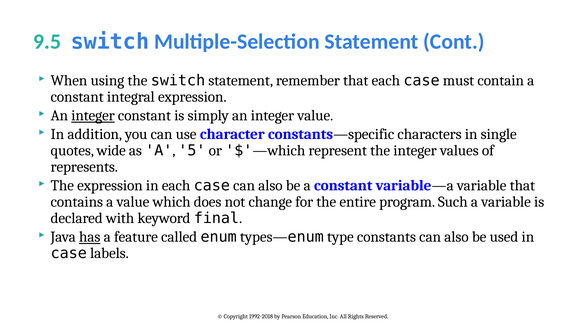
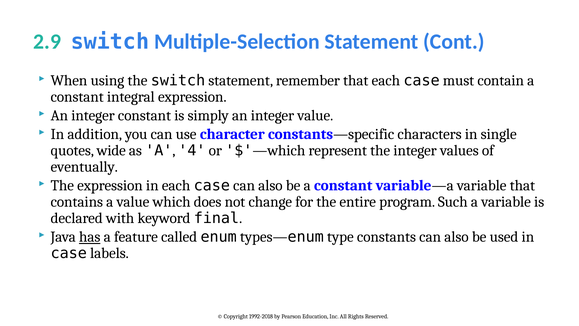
9.5: 9.5 -> 2.9 (47, 42)
integer underline: present -> none (93, 116)
5: 5 -> 4 (192, 150)
represents: represents -> eventually (84, 167)
